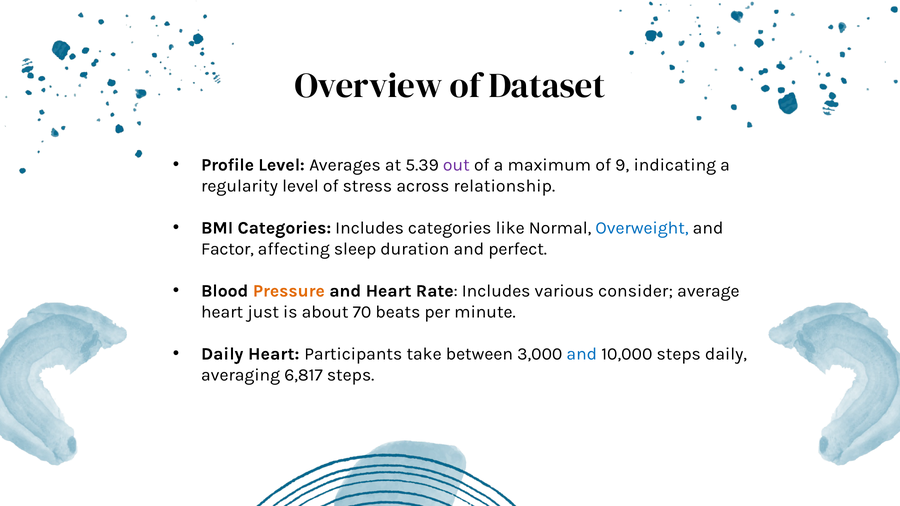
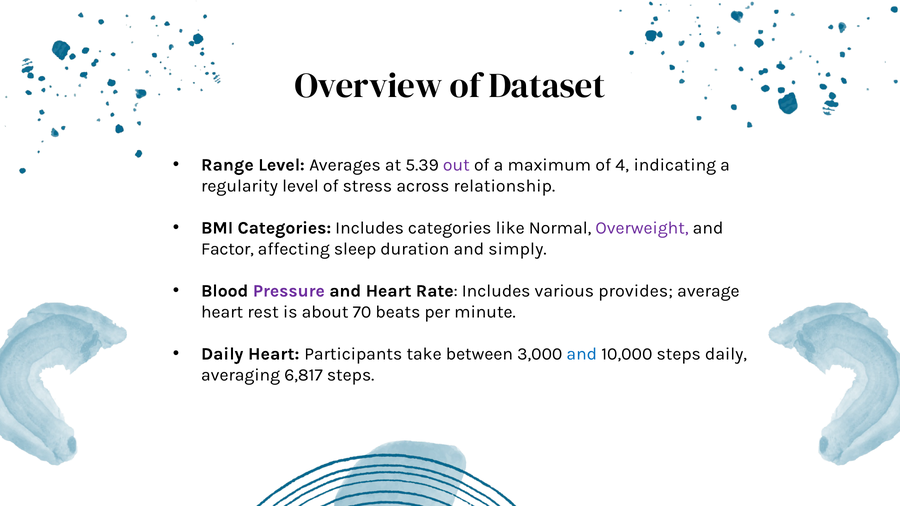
Profile: Profile -> Range (227, 165)
9: 9 -> 4 (622, 165)
Overweight colour: blue -> purple (642, 228)
perfect: perfect -> simply (517, 249)
Pressure colour: orange -> purple (289, 291)
consider: consider -> provides (636, 291)
just: just -> rest (263, 312)
